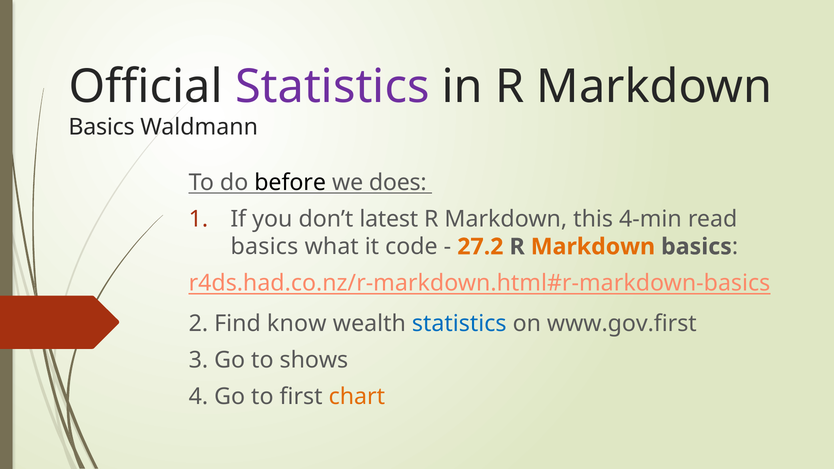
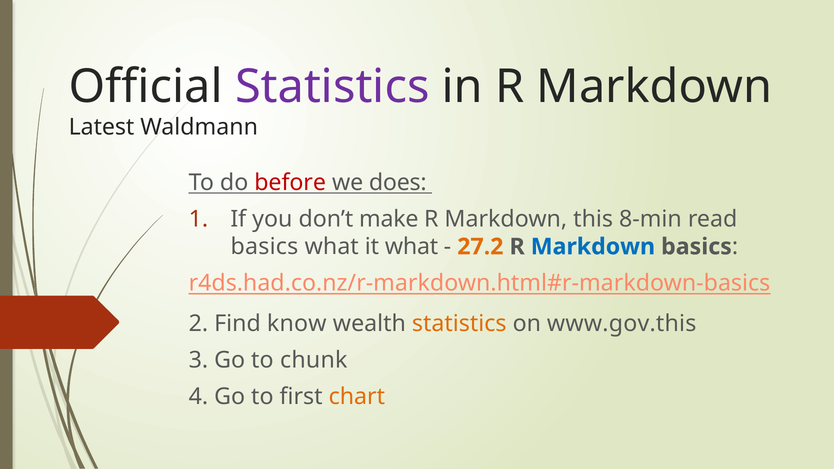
Basics: Basics -> Latest (101, 127)
before colour: black -> red (290, 182)
latest: latest -> make (389, 219)
4-min: 4-min -> 8-min (650, 219)
it code: code -> what (412, 247)
Markdown colour: orange -> blue (593, 247)
statistics colour: blue -> orange (459, 324)
www.gov.first: www.gov.first -> www.gov.this (622, 324)
shows: shows -> chunk (314, 360)
